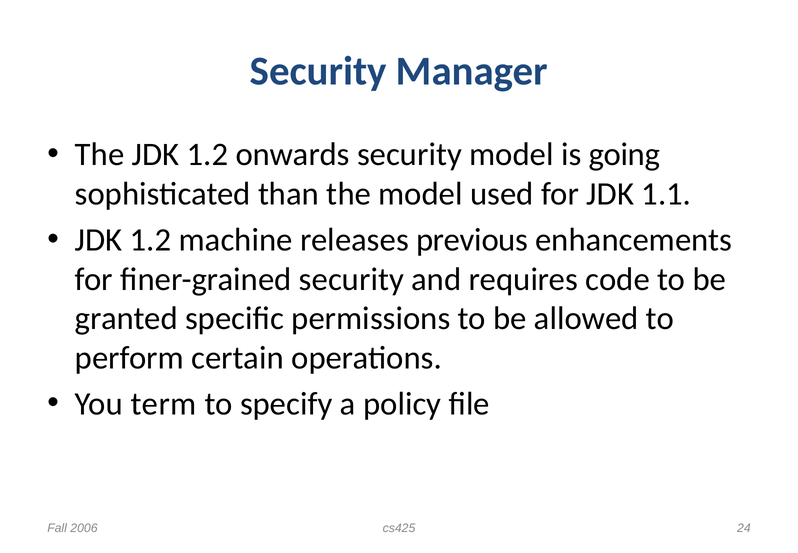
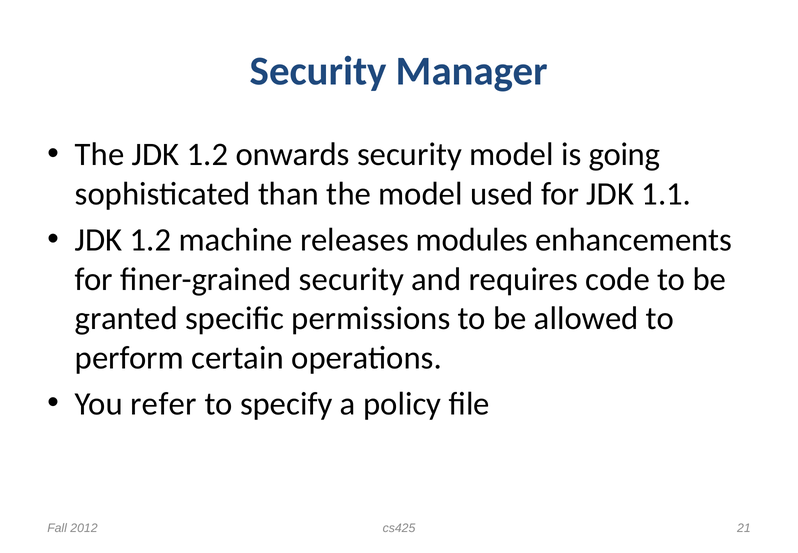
previous: previous -> modules (472, 240)
term: term -> refer (164, 403)
2006: 2006 -> 2012 (84, 528)
24: 24 -> 21 (744, 528)
